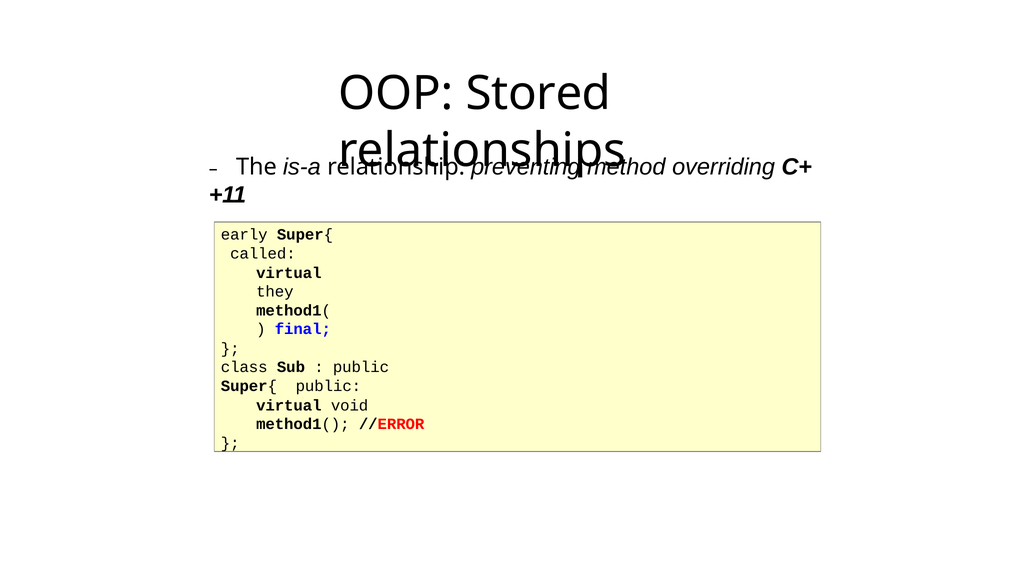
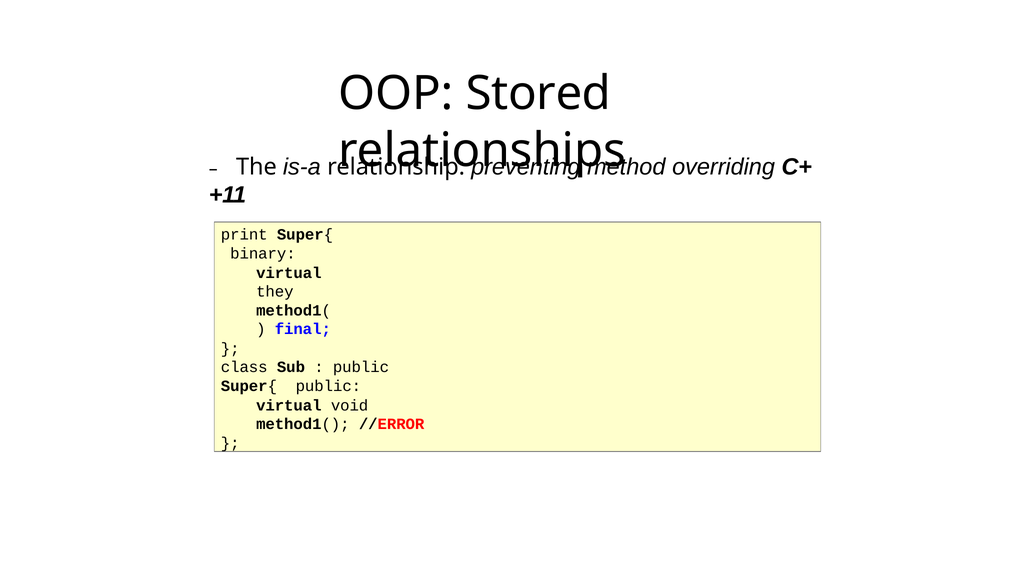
early: early -> print (244, 235)
called: called -> binary (263, 254)
